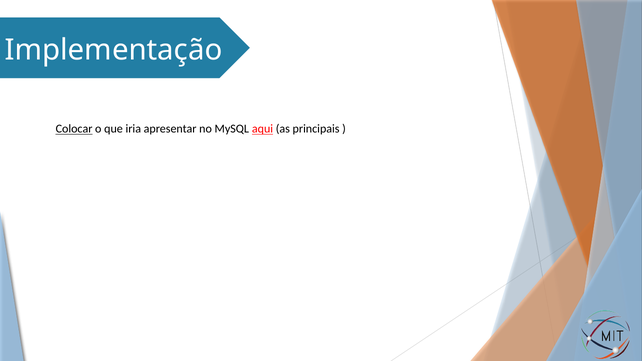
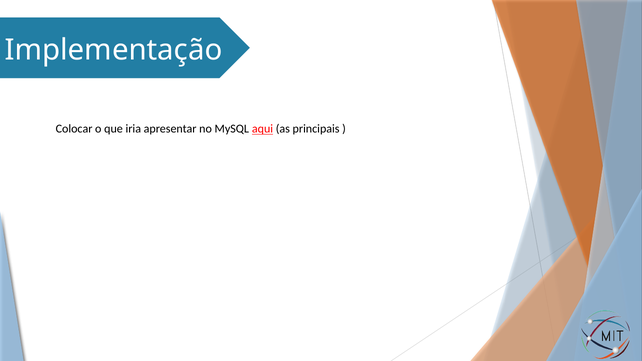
Colocar underline: present -> none (74, 129)
